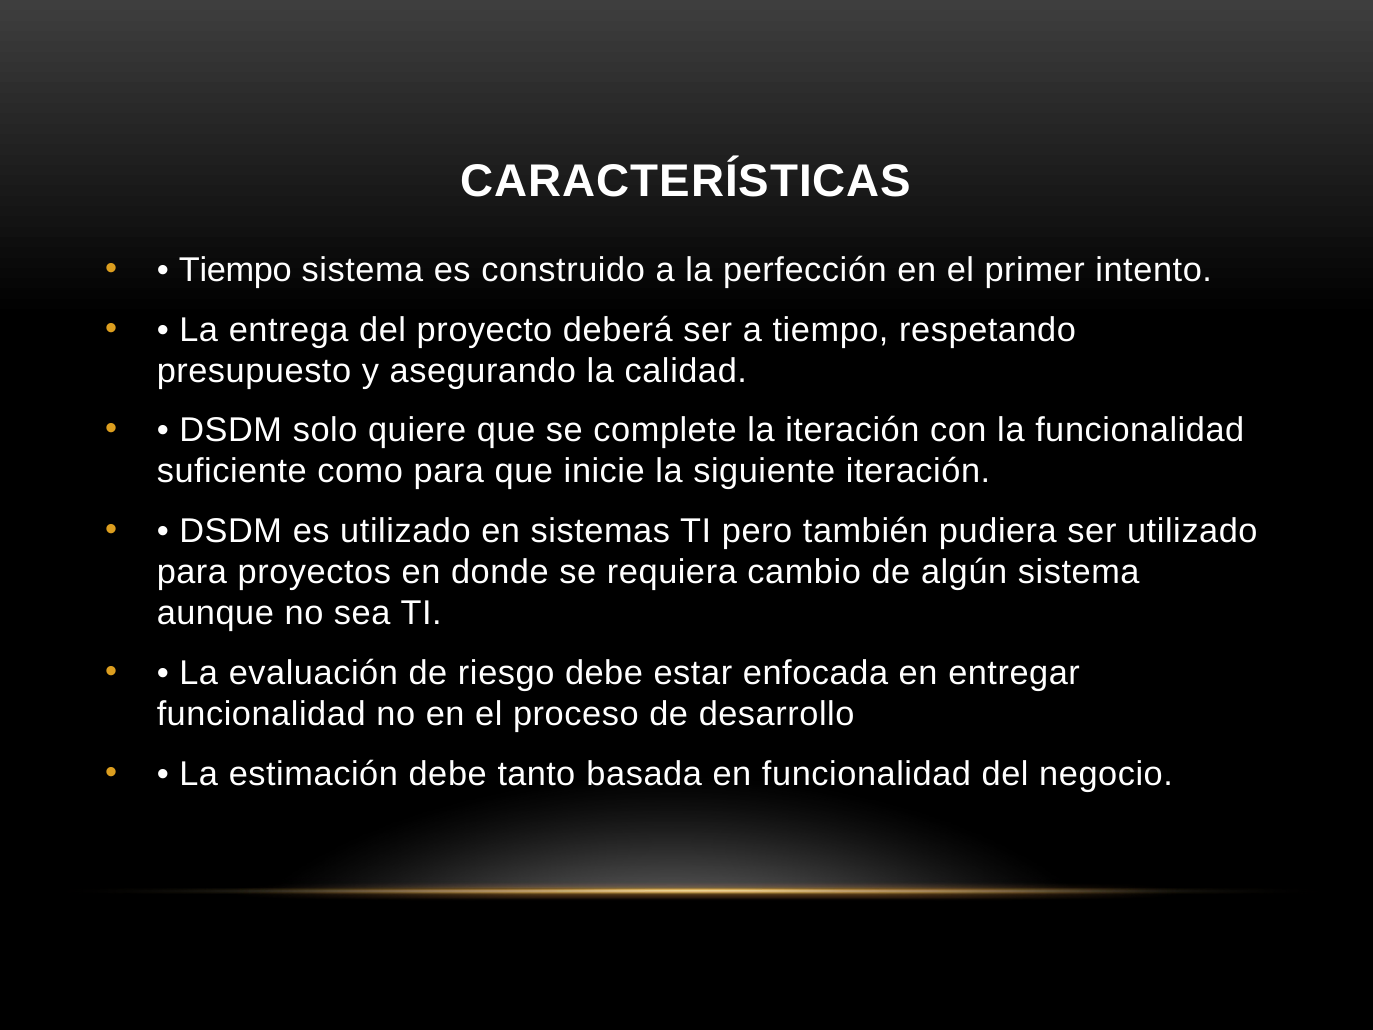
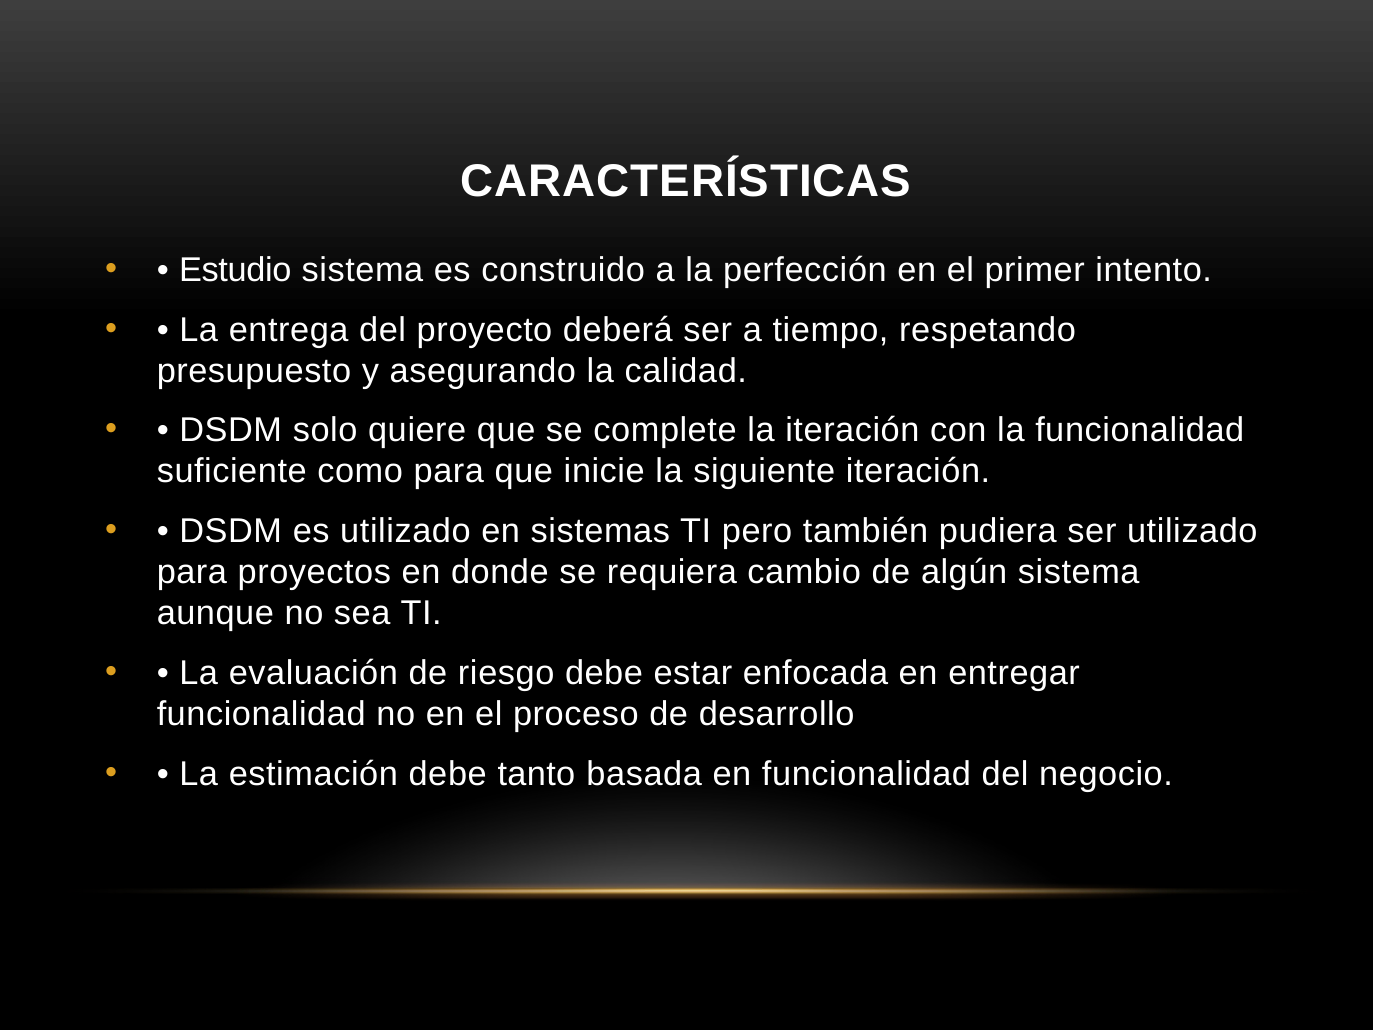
Tiempo: Tiempo -> Estudio (235, 270)
